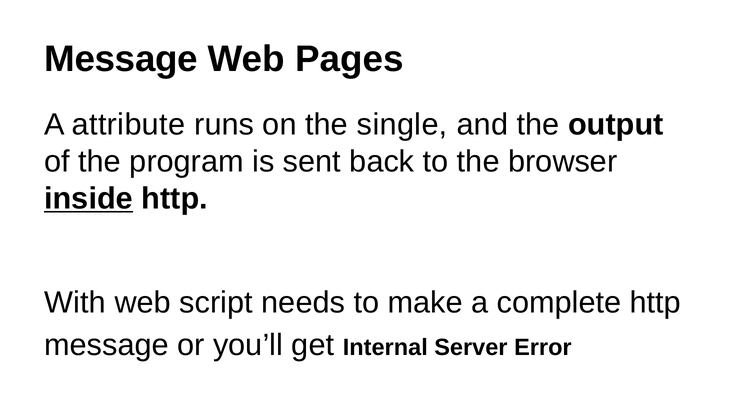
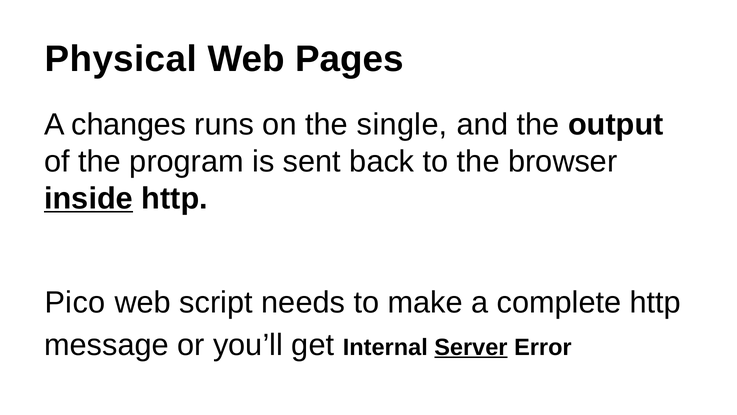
Message: Message -> Physical (121, 59)
attribute: attribute -> changes (129, 125)
With: With -> Pico (75, 302)
Server underline: none -> present (471, 347)
